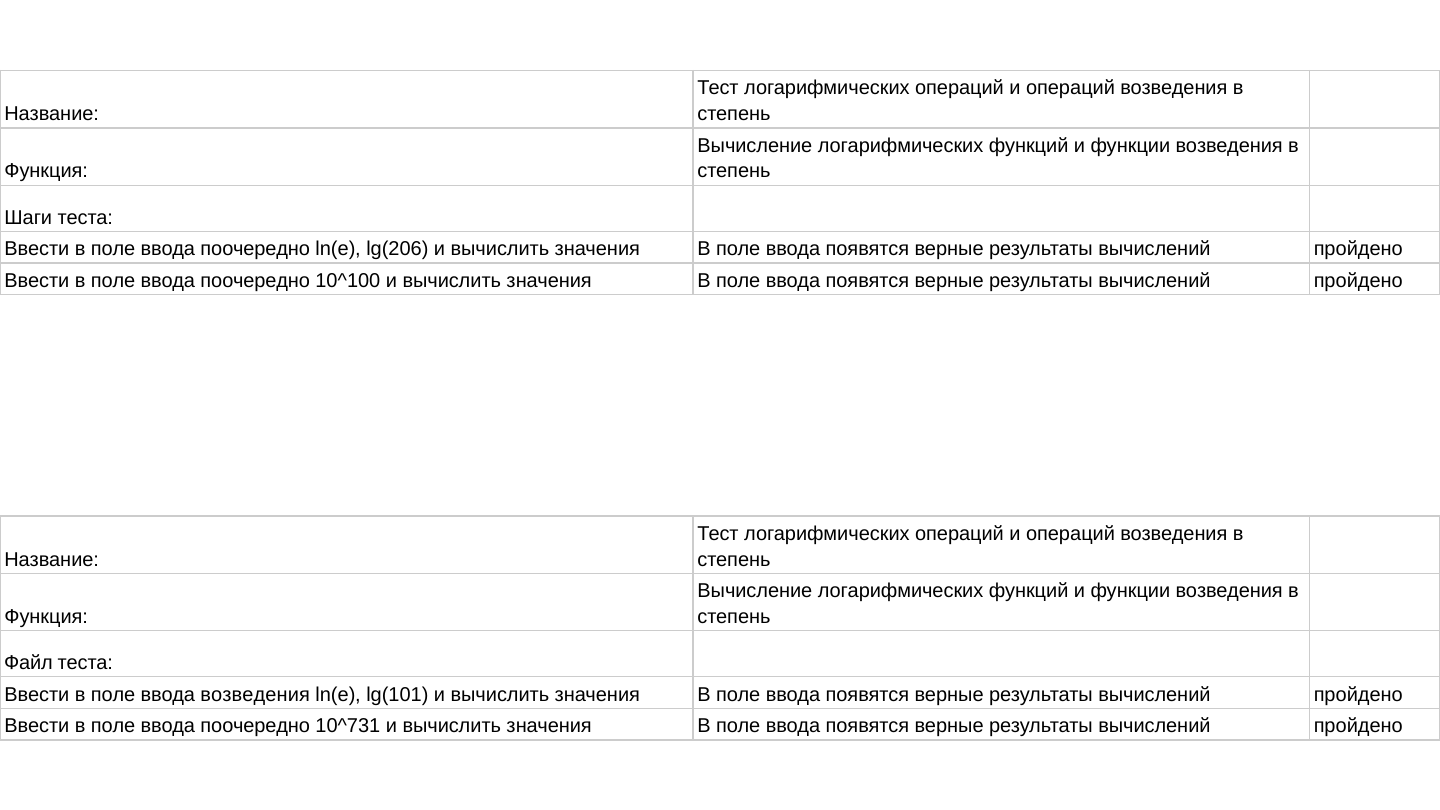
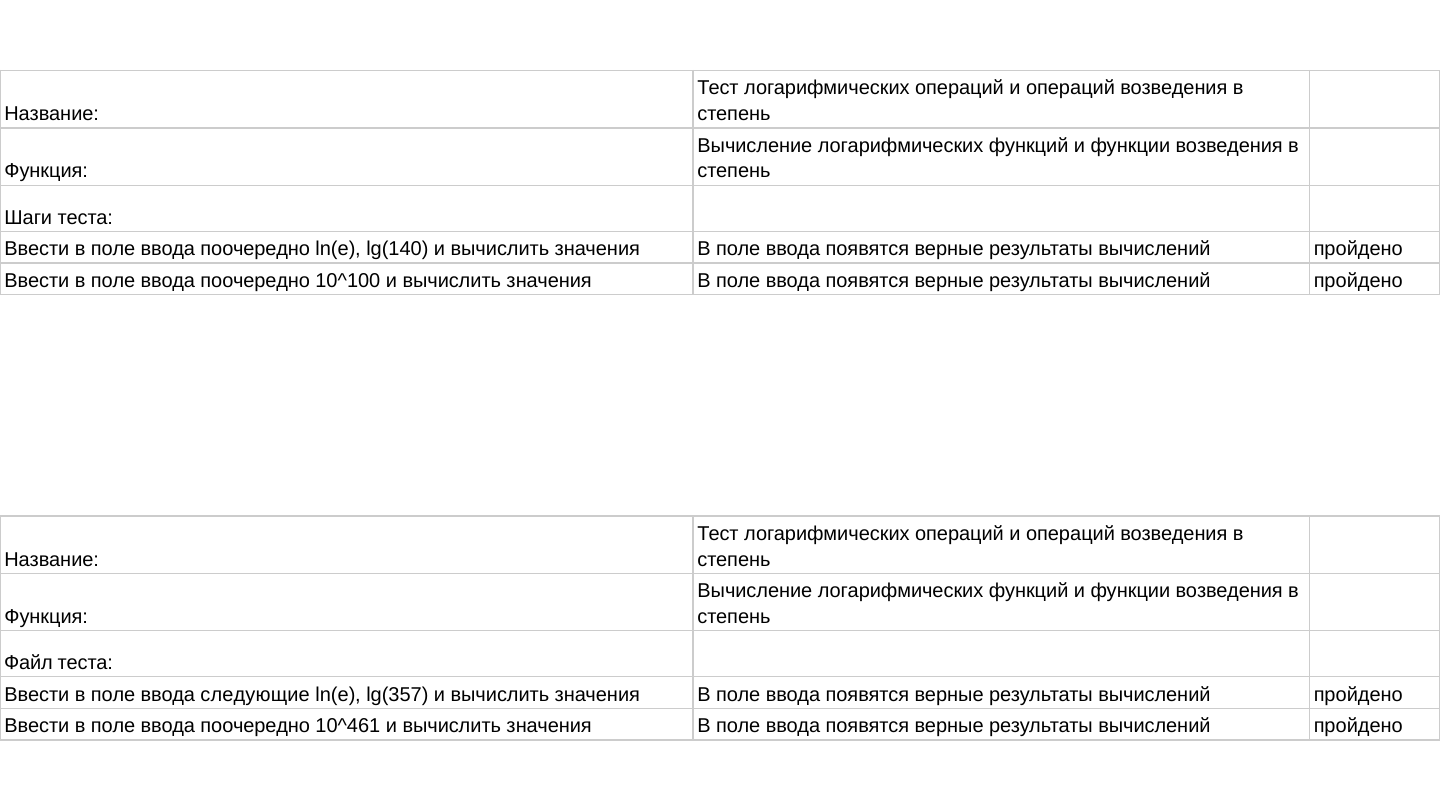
lg(206: lg(206 -> lg(140 (397, 249)
ввода возведения: возведения -> следующие (255, 695)
lg(101: lg(101 -> lg(357 (397, 695)
10^731: 10^731 -> 10^461 (348, 726)
